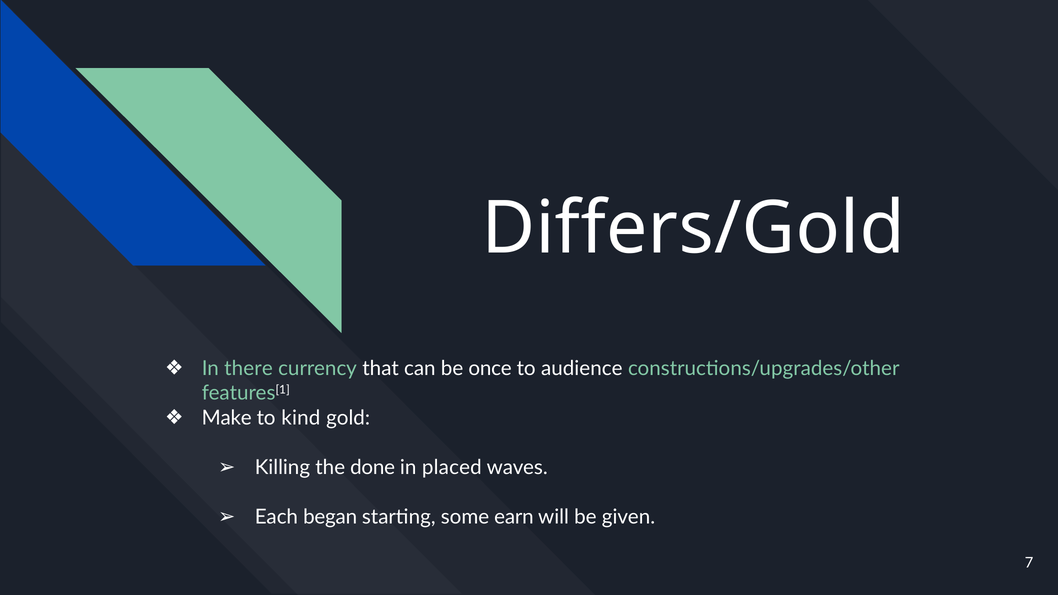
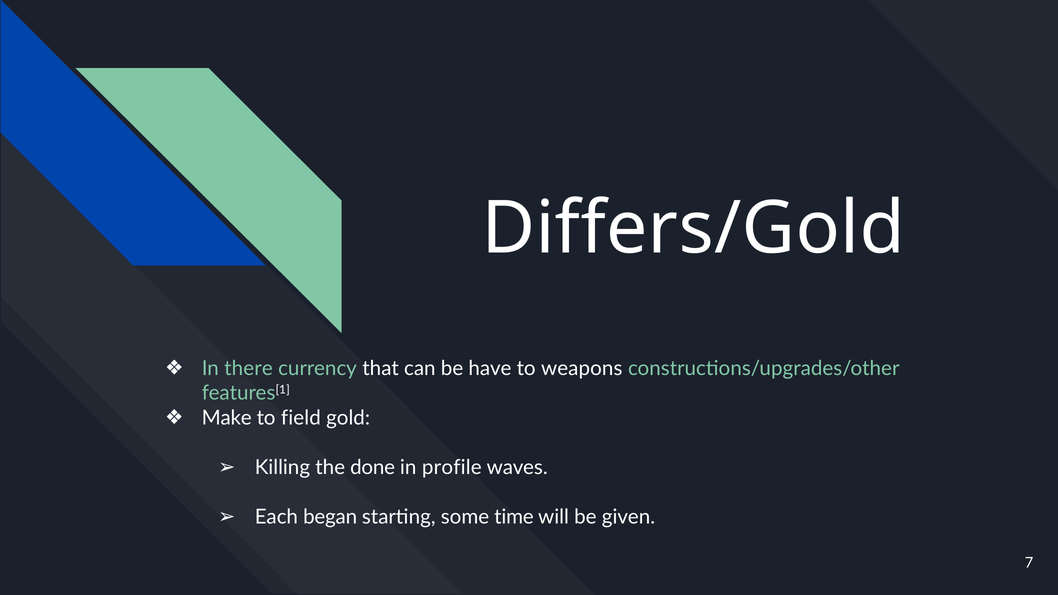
once: once -> have (490, 369)
audience: audience -> weapons (582, 369)
kind: kind -> field (301, 418)
placed: placed -> profile (452, 468)
earn: earn -> time (514, 517)
